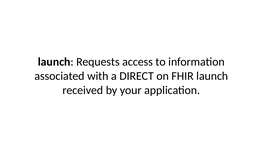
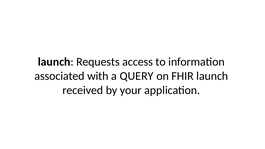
DIRECT: DIRECT -> QUERY (137, 76)
